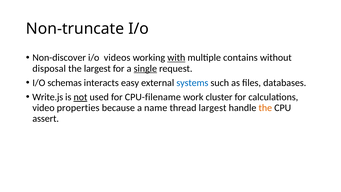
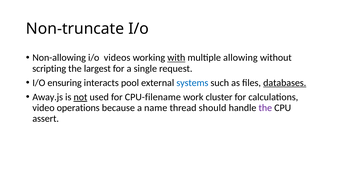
Non-discover: Non-discover -> Non-allowing (59, 58)
contains: contains -> allowing (240, 58)
disposal: disposal -> scripting (49, 68)
single underline: present -> none (145, 68)
schemas: schemas -> ensuring (65, 83)
easy: easy -> pool (130, 83)
databases underline: none -> present (285, 83)
Write.js: Write.js -> Away.js (48, 97)
properties: properties -> operations (78, 108)
thread largest: largest -> should (213, 108)
the colour: orange -> purple (265, 108)
